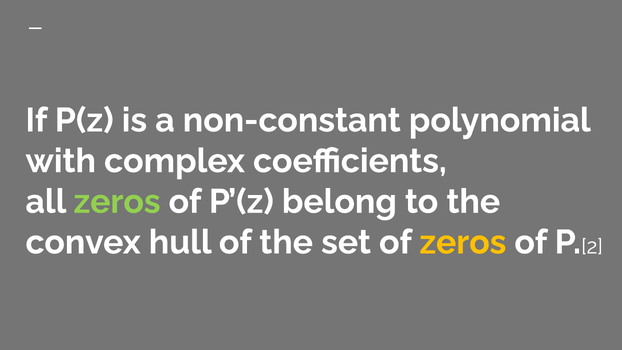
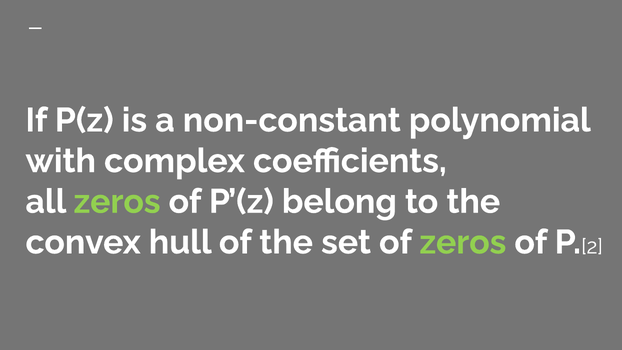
zeros colour: yellow -> light green (463, 242)
